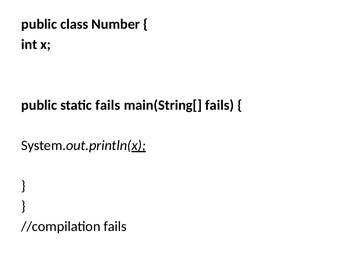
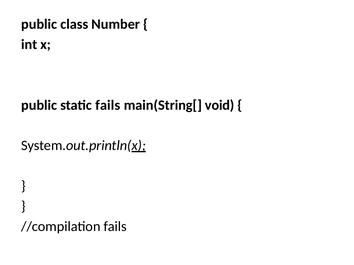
main(String[ fails: fails -> void (220, 105)
